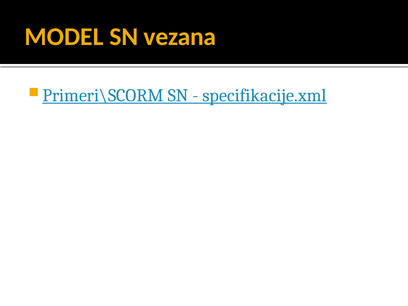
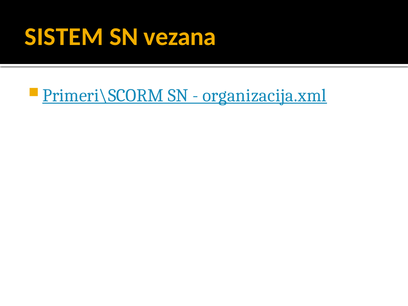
MODEL: MODEL -> SISTEM (64, 37)
specifikacije.xml: specifikacije.xml -> organizacija.xml (264, 95)
